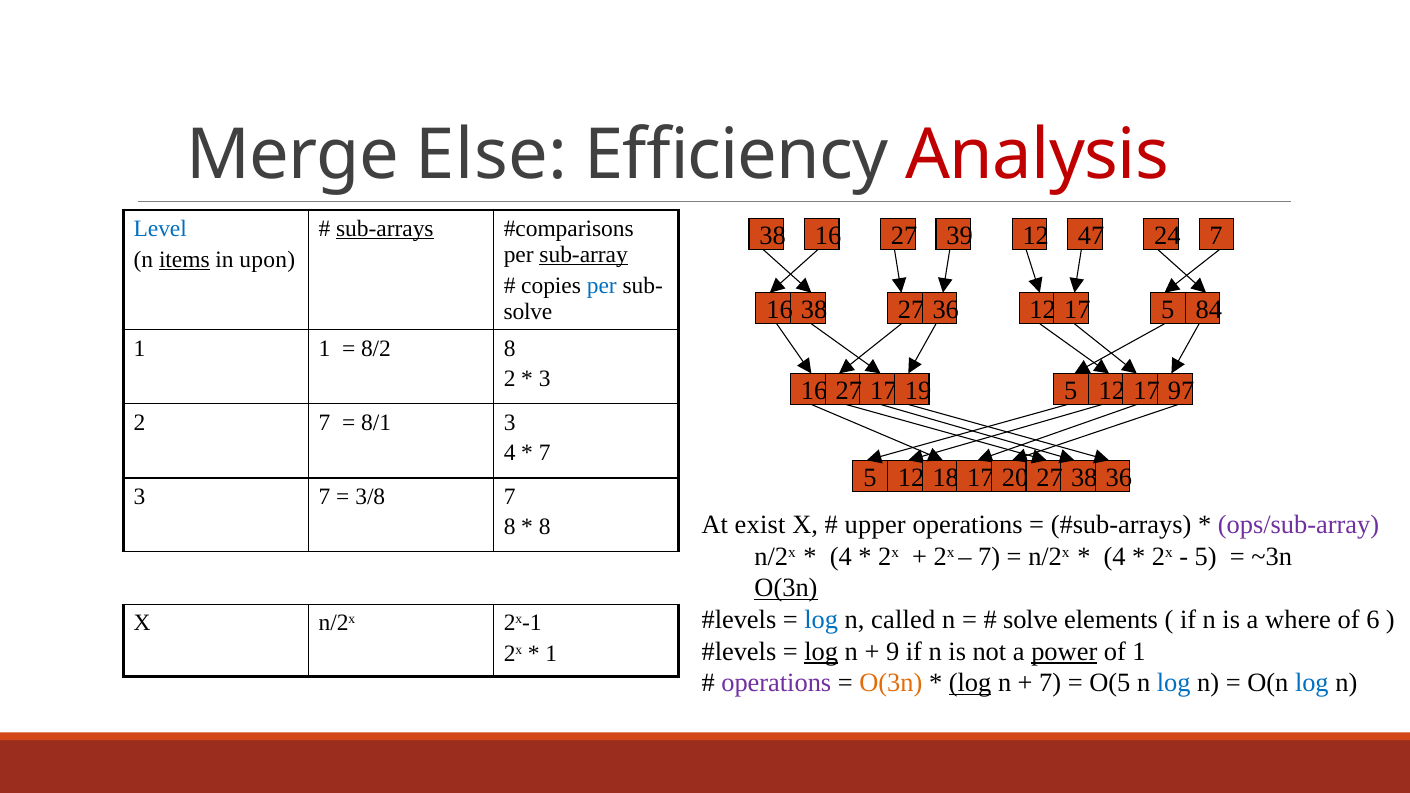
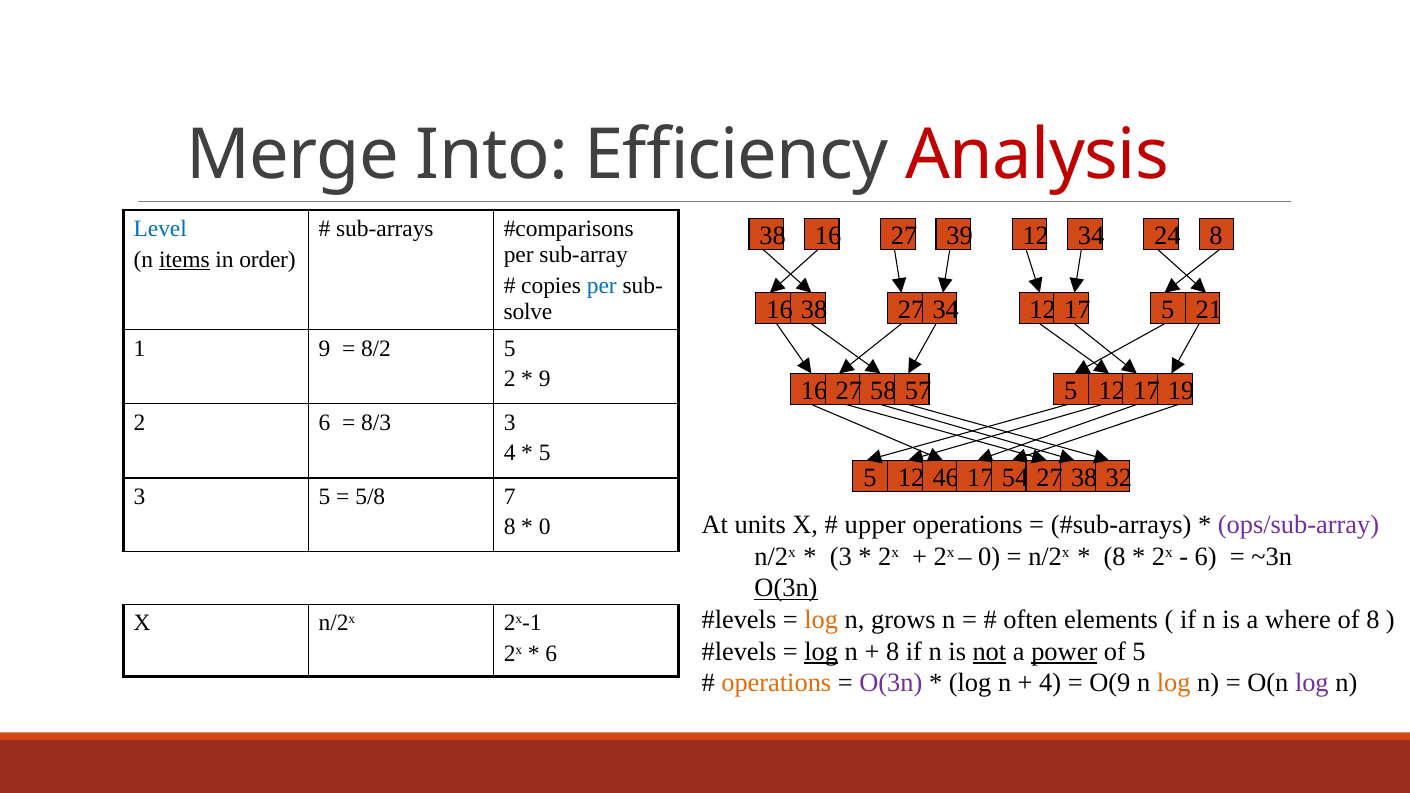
Else: Else -> Into (492, 155)
sub-arrays underline: present -> none (385, 229)
16 47: 47 -> 34 (1091, 236)
24 7: 7 -> 8 (1216, 236)
sub-array underline: present -> none (584, 255)
upon: upon -> order (268, 259)
27 36: 36 -> 34 (946, 310)
84: 84 -> 21 (1209, 310)
1 1: 1 -> 9 (325, 348)
8/2 8: 8 -> 5 (510, 348)
3: 3 -> 9 (545, 379)
16 17: 17 -> 58 (883, 391)
19: 19 -> 57 (918, 391)
97: 97 -> 19 (1181, 391)
2 7: 7 -> 6 (325, 422)
8/1: 8/1 -> 8/3 (376, 422)
7: 7 -> 5 (545, 453)
18: 18 -> 46 (946, 478)
20: 20 -> 54 (1015, 478)
38 36: 36 -> 32 (1119, 478)
3 7: 7 -> 5 (325, 496)
3/8: 3/8 -> 5/8 (370, 496)
8: 8 -> 0 (545, 527)
exist: exist -> units (760, 525)
4: 4 -> 3 (841, 556)
7: 7 -> 0 (989, 556)
4: 4 -> 8 (1115, 556)
5: 5 -> 6 (1206, 556)
log colour: blue -> orange (821, 620)
called: called -> grows (903, 620)
solve: solve -> often (1030, 620)
of 6: 6 -> 8 (1373, 620)
9: 9 -> 8 (893, 652)
not underline: none -> present (989, 652)
of 1: 1 -> 5 (1139, 652)
1: 1 -> 6 (551, 654)
operations colour: purple -> orange (776, 683)
O(3n colour: orange -> purple (891, 683)
log underline: present -> none (970, 683)
7: 7 -> 4 (1050, 683)
O(5: O(5 -> O(9 (1110, 683)
log colour: blue -> orange (1174, 683)
log colour: blue -> purple (1312, 683)
